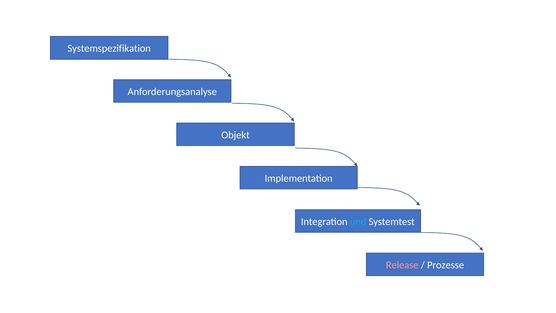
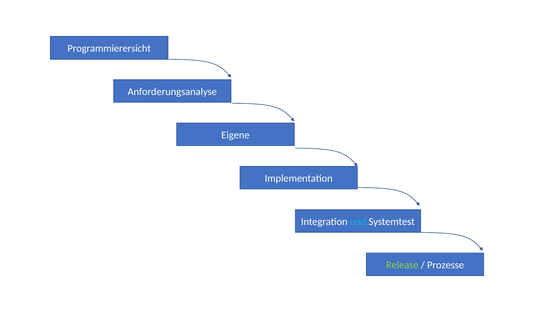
Systemspezifikation: Systemspezifikation -> Programmierersicht (109, 48)
Objekt: Objekt -> Eigene (235, 135)
Release colour: pink -> light green (402, 265)
